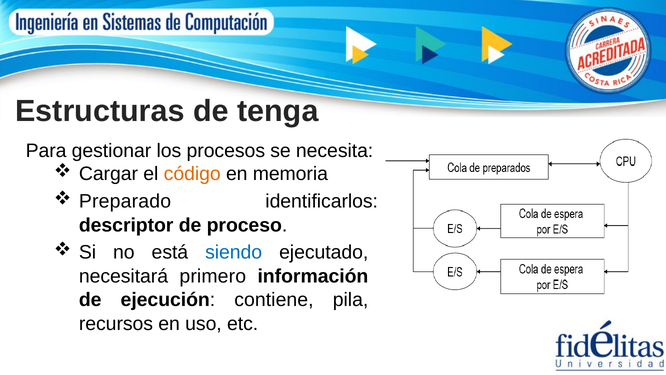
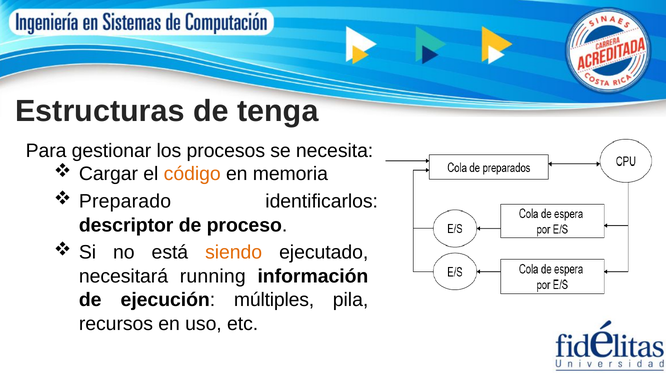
siendo colour: blue -> orange (234, 252)
primero: primero -> running (213, 276)
contiene: contiene -> múltiples (274, 300)
